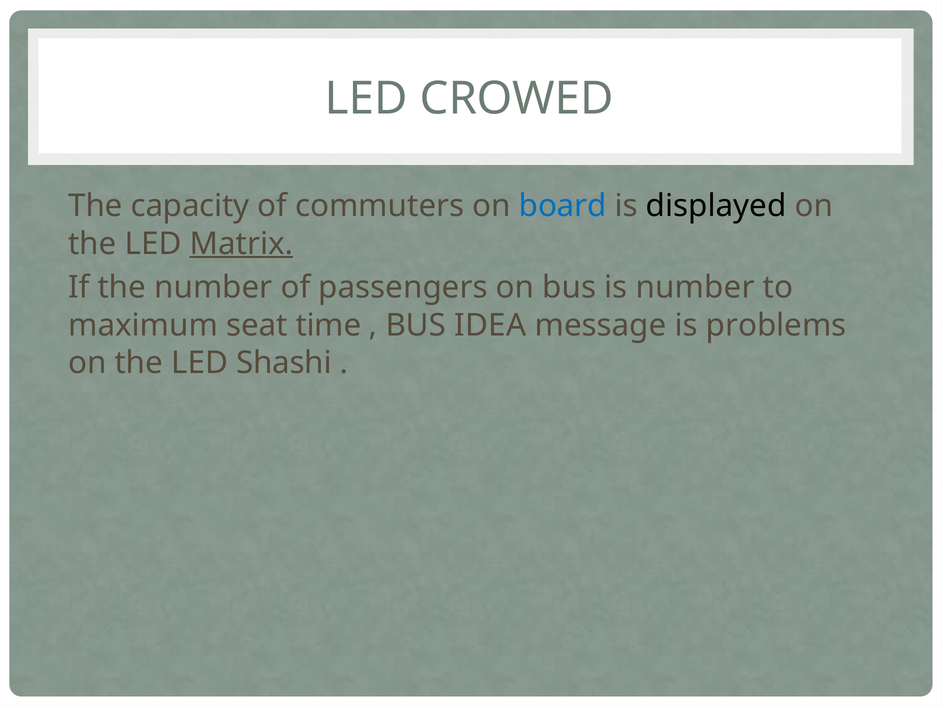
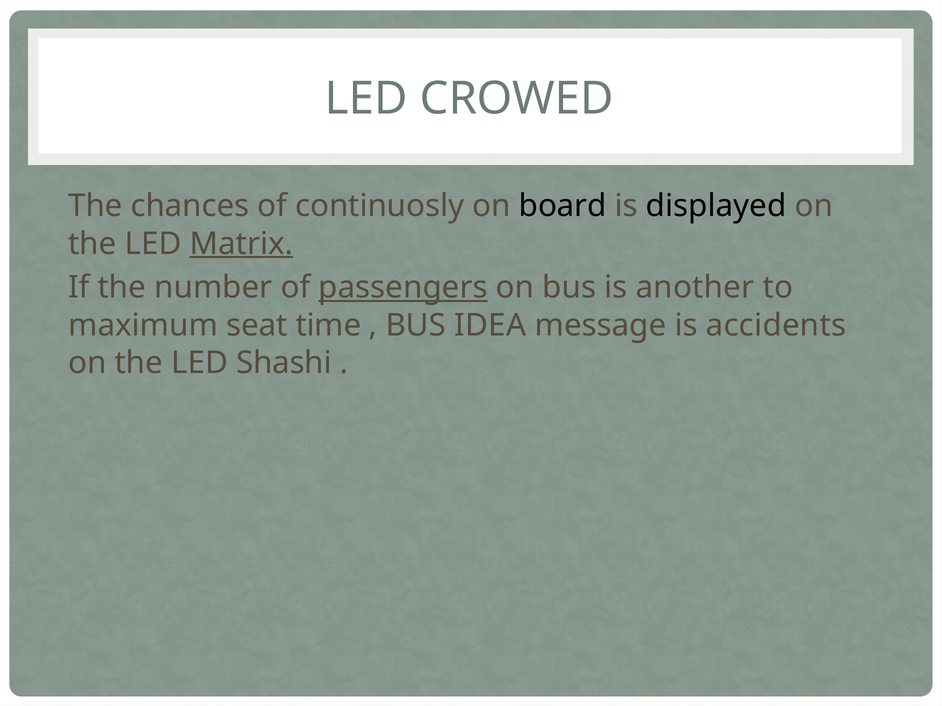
capacity: capacity -> chances (190, 206)
commuters: commuters -> continuosly (380, 206)
board colour: blue -> black (563, 206)
passengers underline: none -> present (403, 288)
is number: number -> another (695, 288)
problems: problems -> accidents (776, 325)
